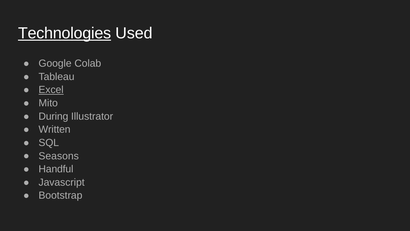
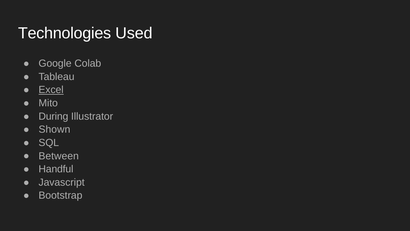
Technologies underline: present -> none (65, 33)
Written: Written -> Shown (54, 129)
Seasons: Seasons -> Between (59, 156)
